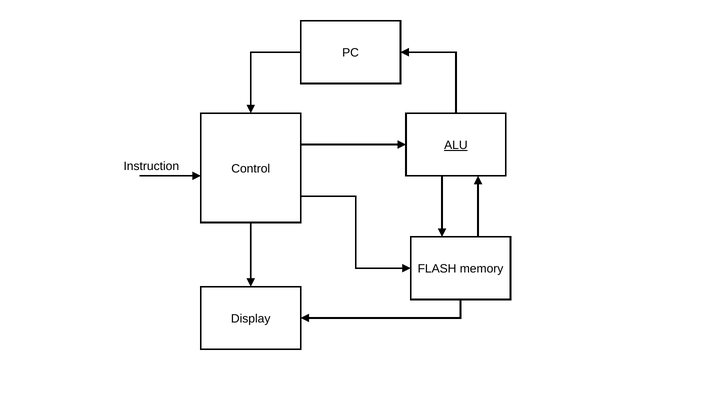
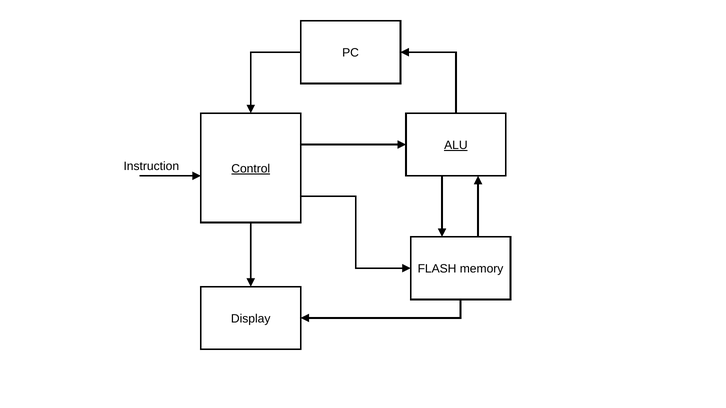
Control underline: none -> present (251, 169)
